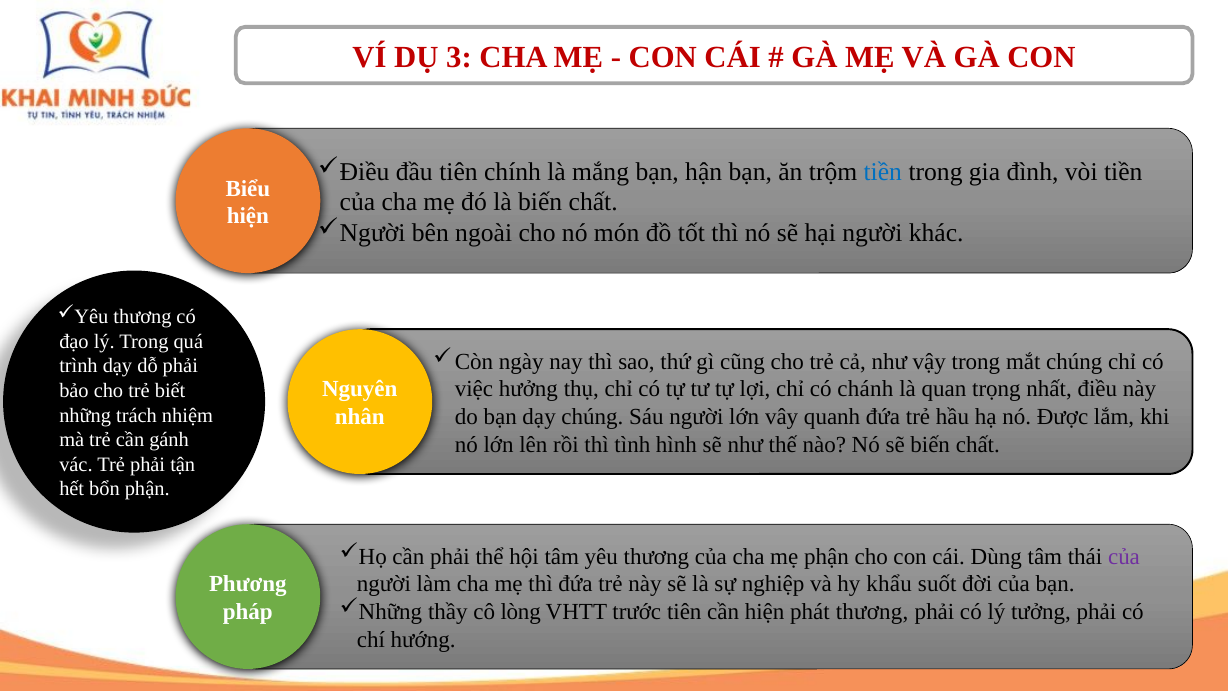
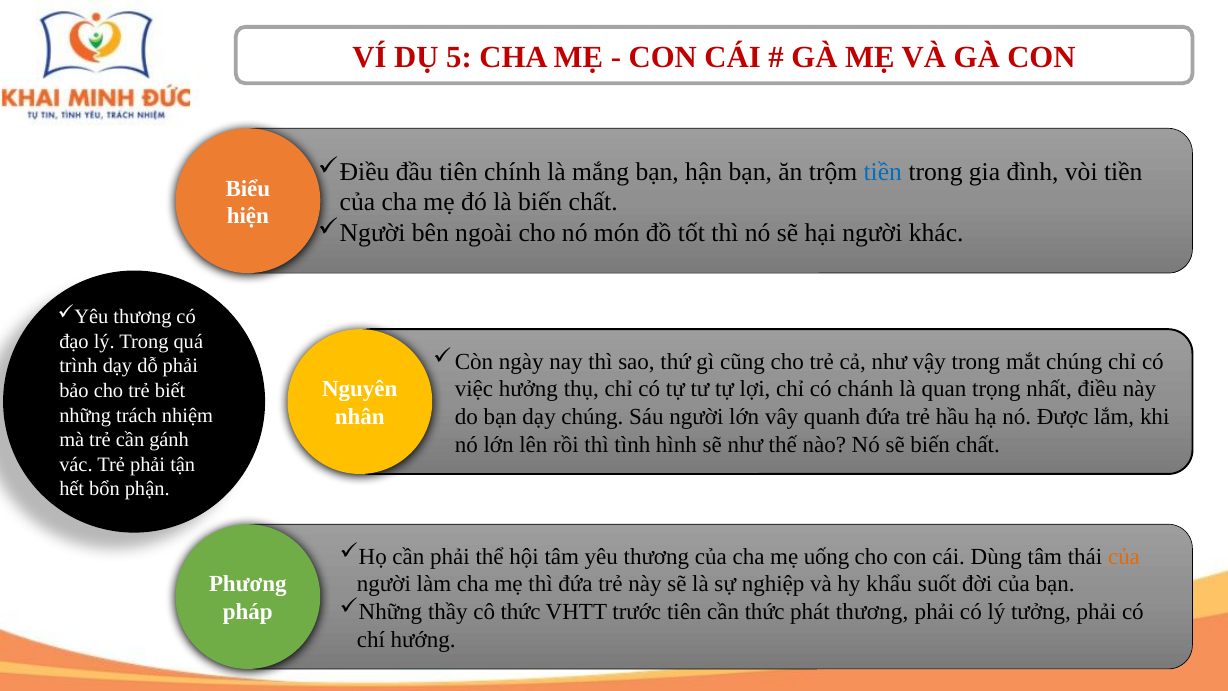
3: 3 -> 5 (459, 57)
mẹ phận: phận -> uống (827, 556)
của colour: purple -> orange (1124, 556)
cô lòng: lòng -> thức (521, 612)
cần hiện: hiện -> thức (765, 612)
